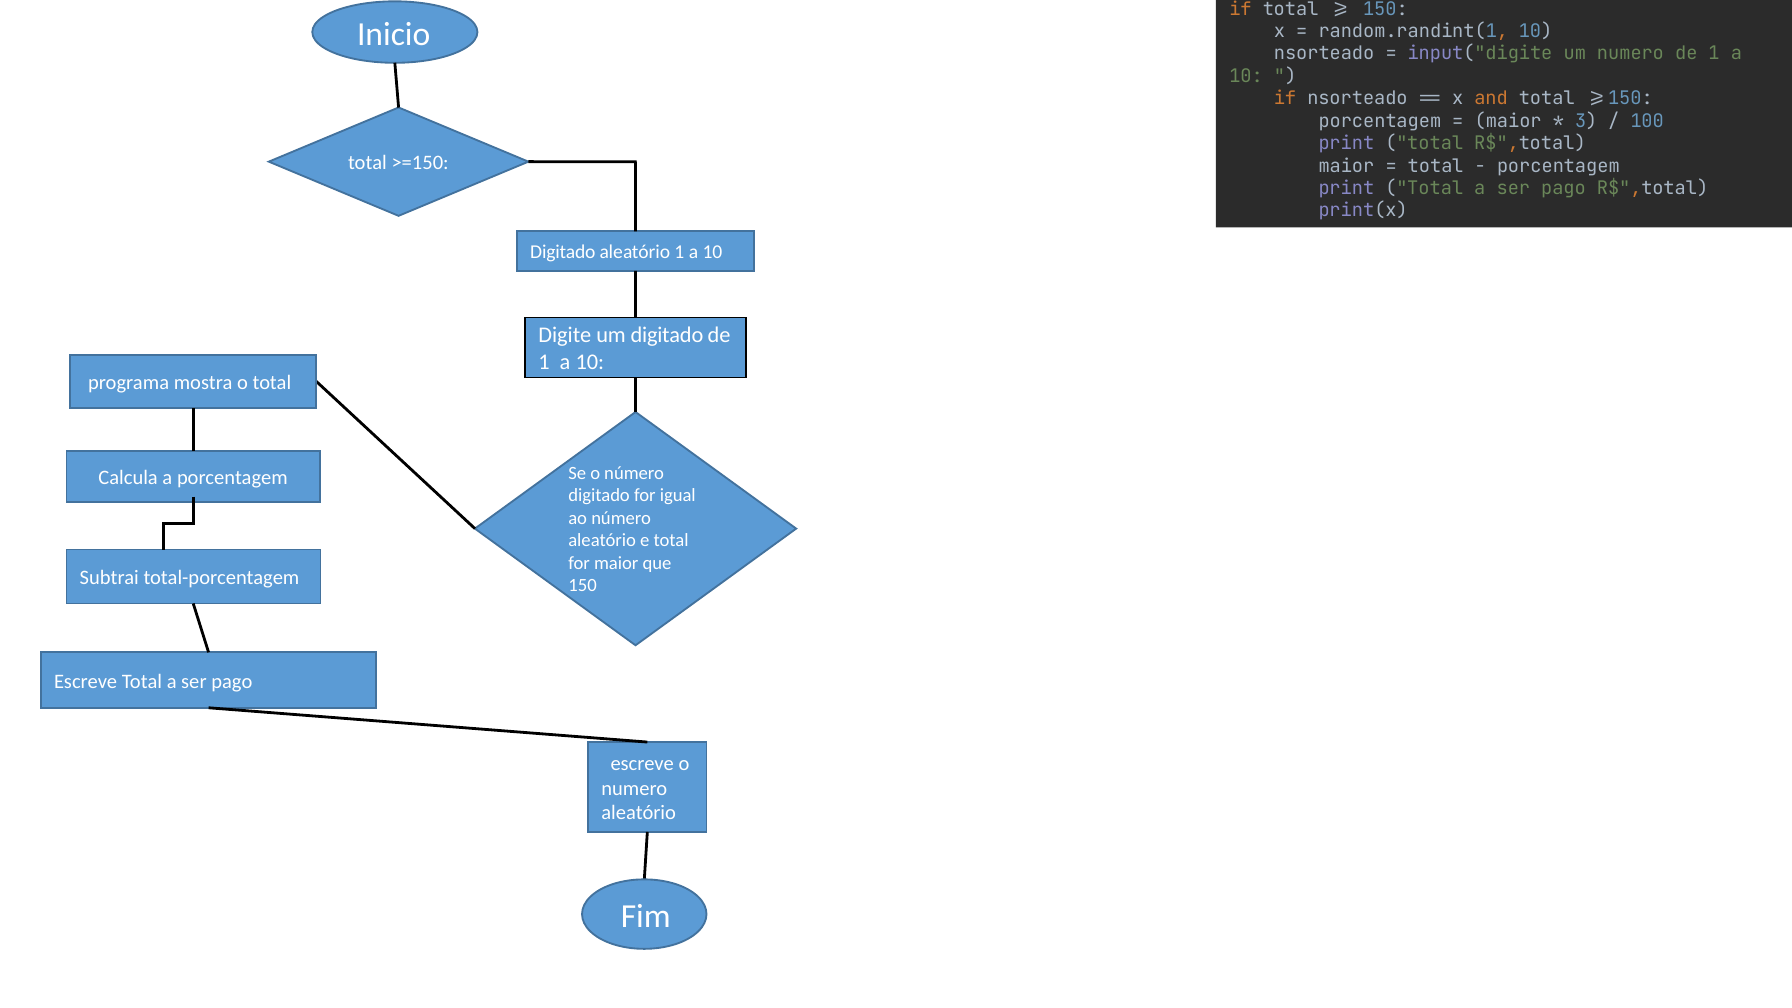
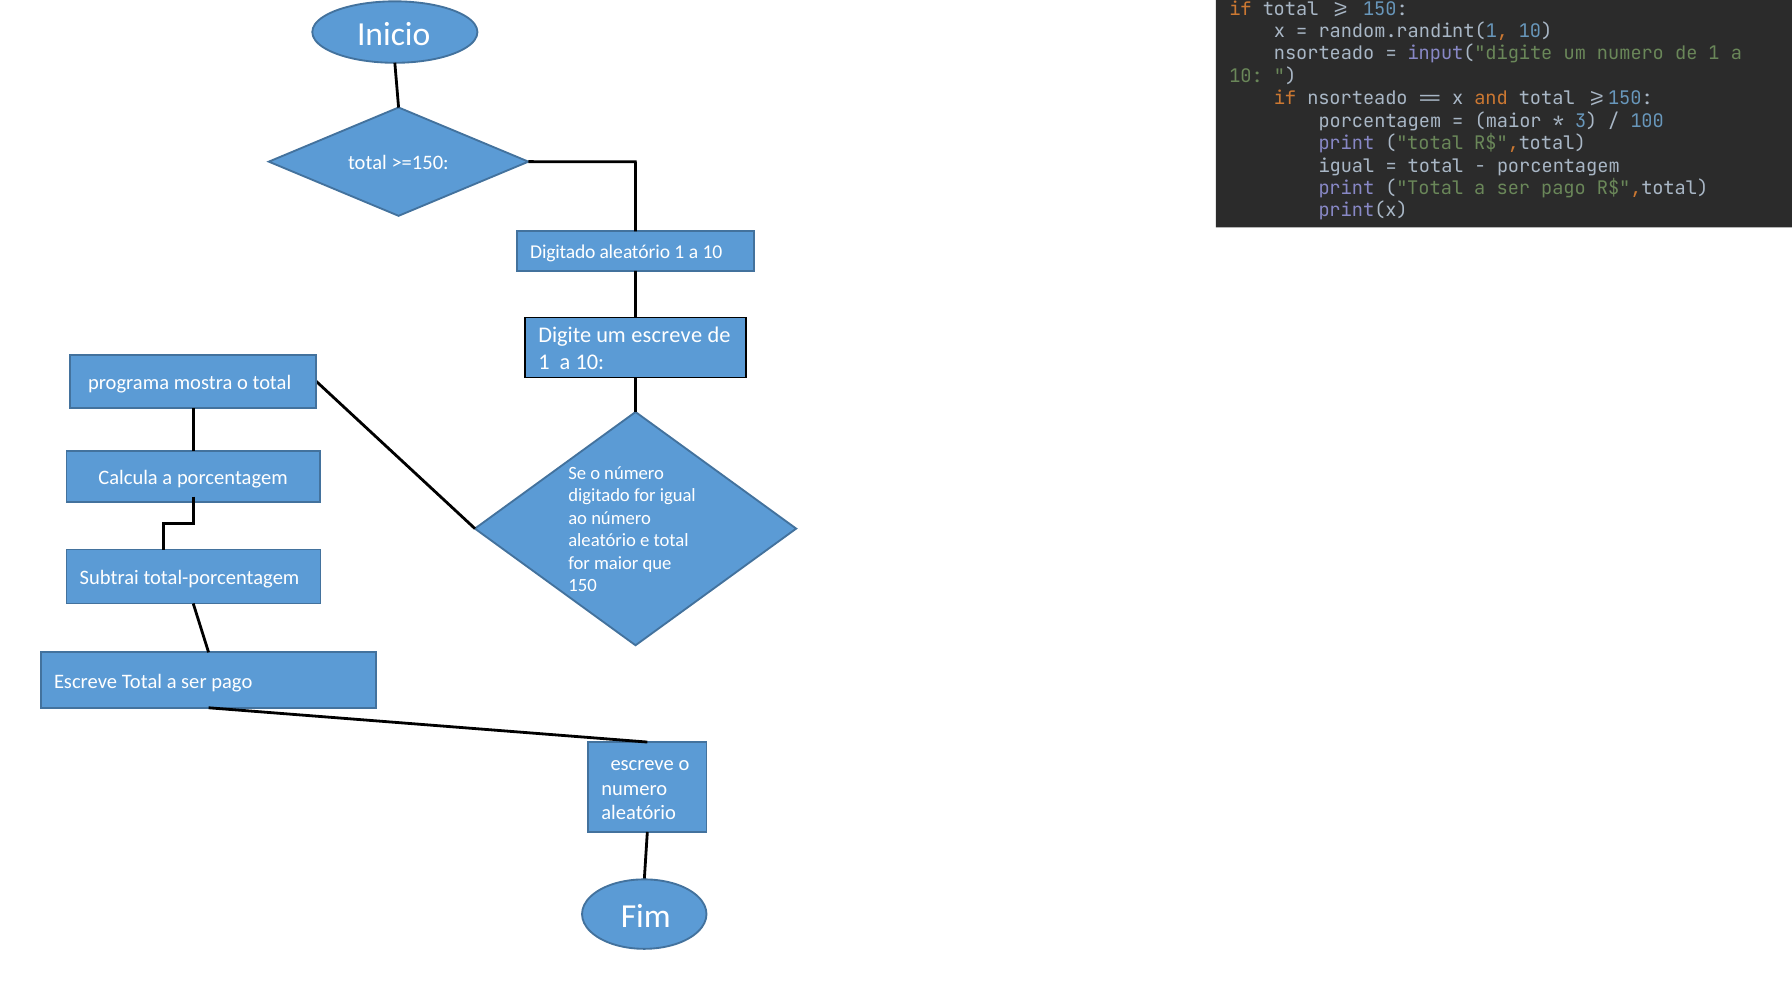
maior: maior -> igual (1346, 166)
um digitado: digitado -> escreve (667, 336)
